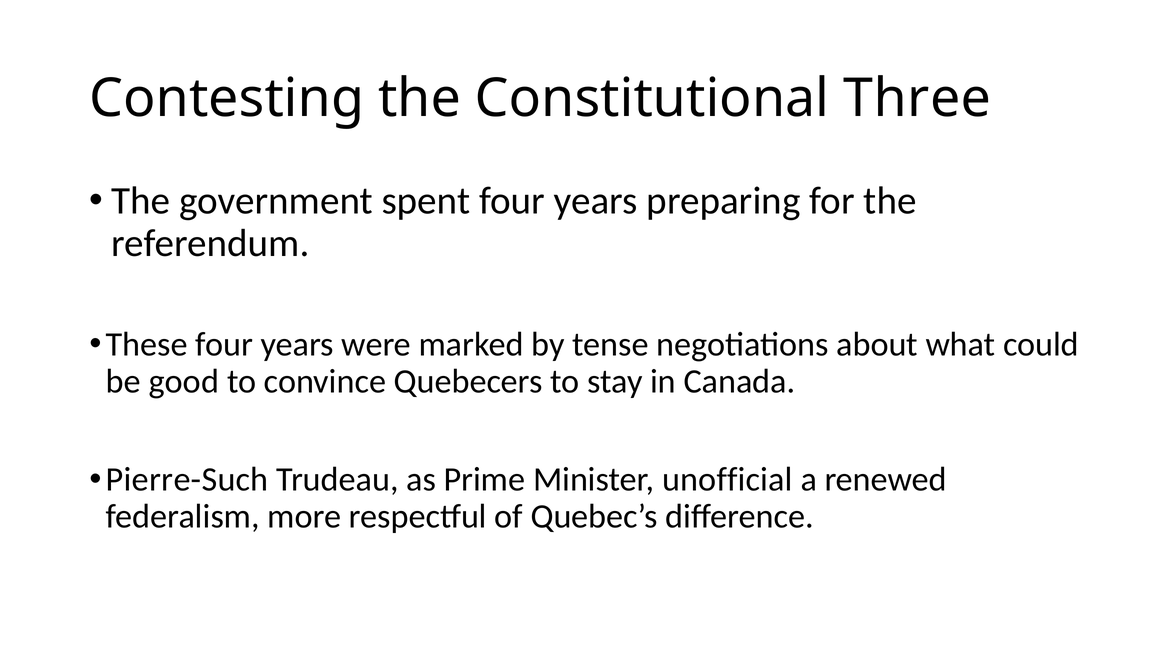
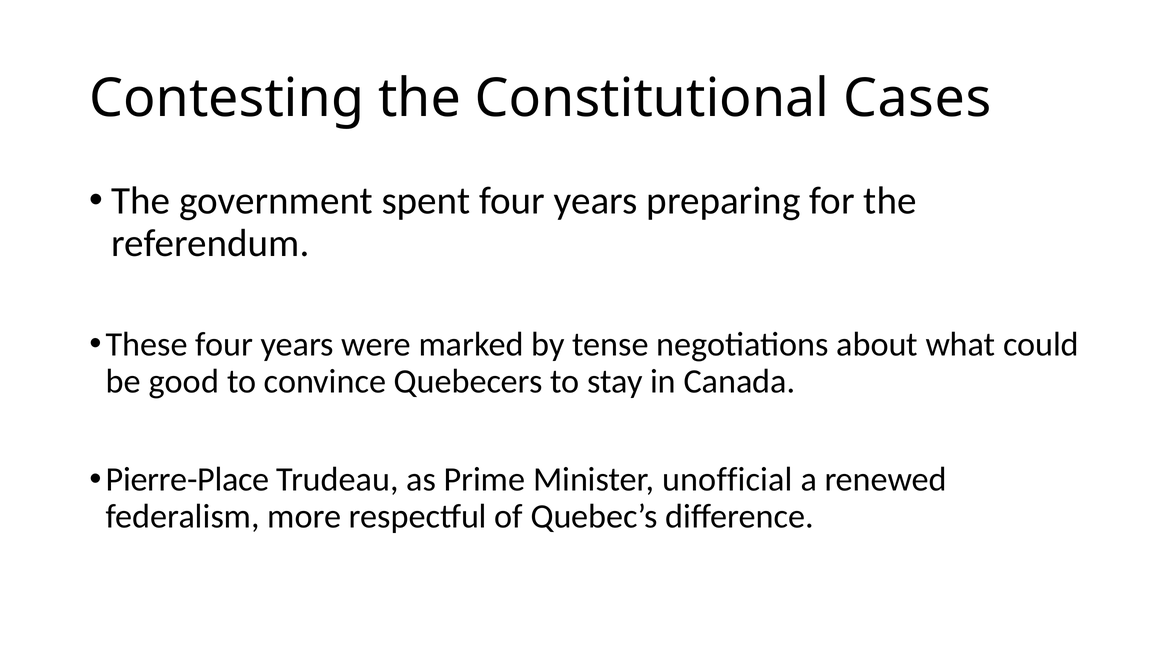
Three: Three -> Cases (917, 99)
Pierre-Such: Pierre-Such -> Pierre-Place (187, 480)
